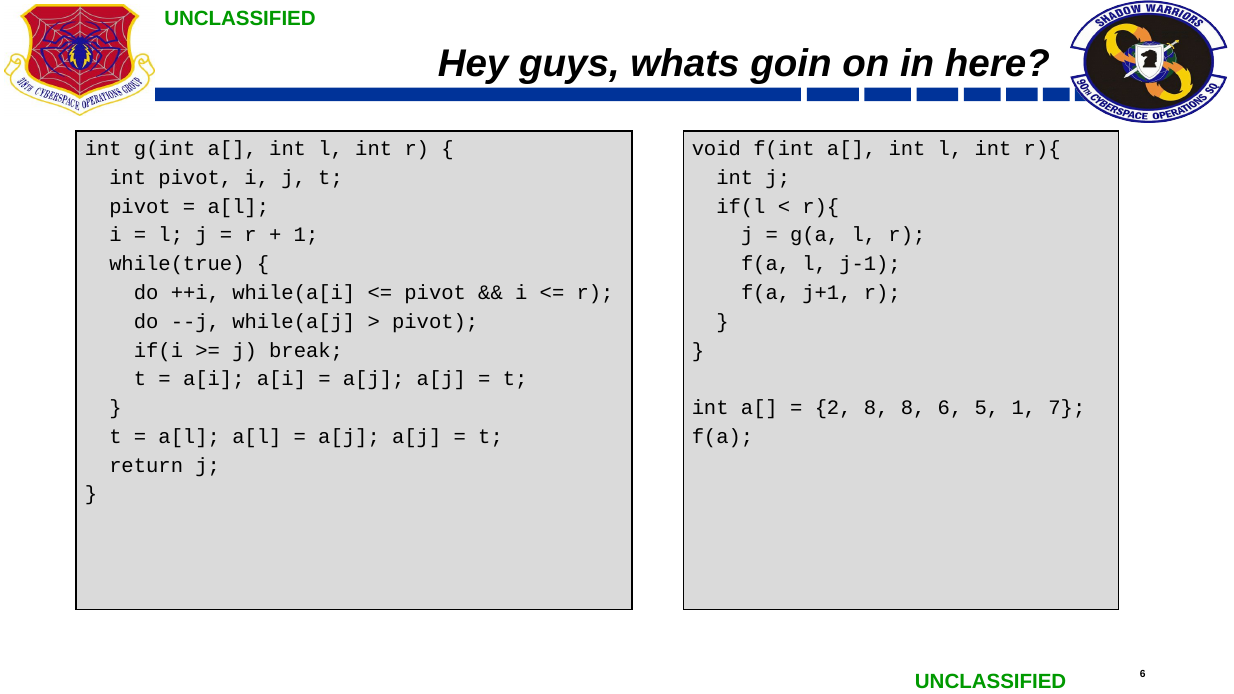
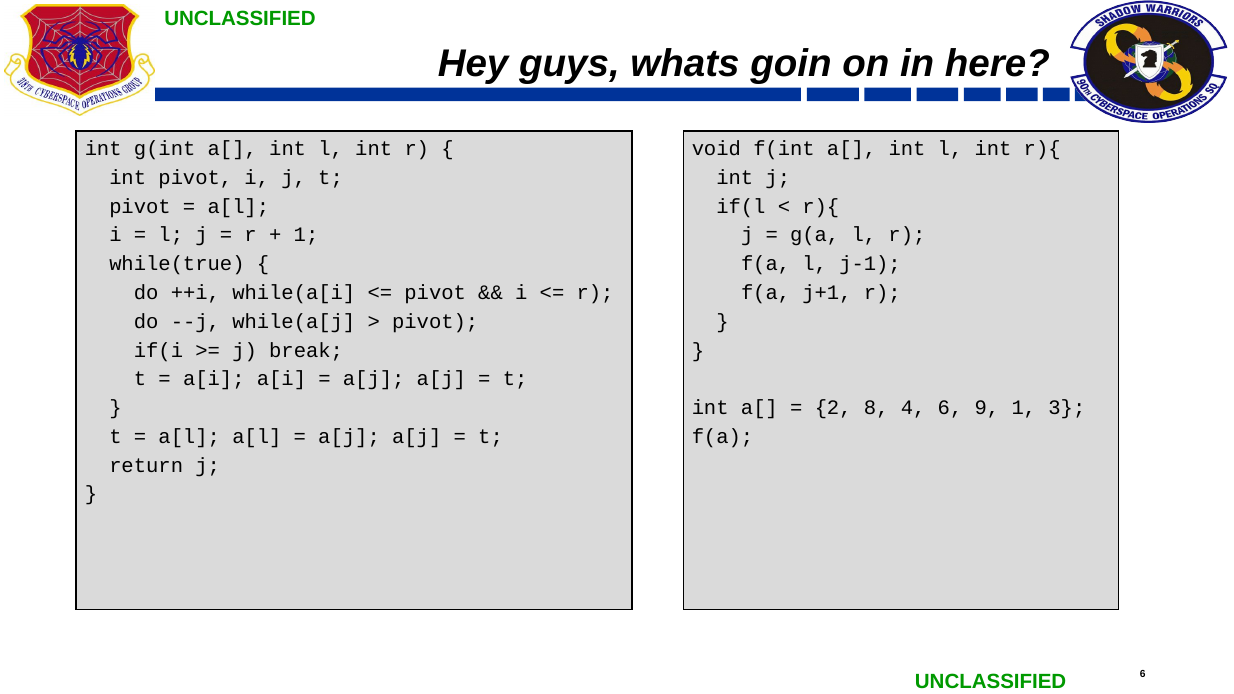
8 8: 8 -> 4 (913, 408)
5: 5 -> 9 (987, 408)
7: 7 -> 3 (1067, 408)
